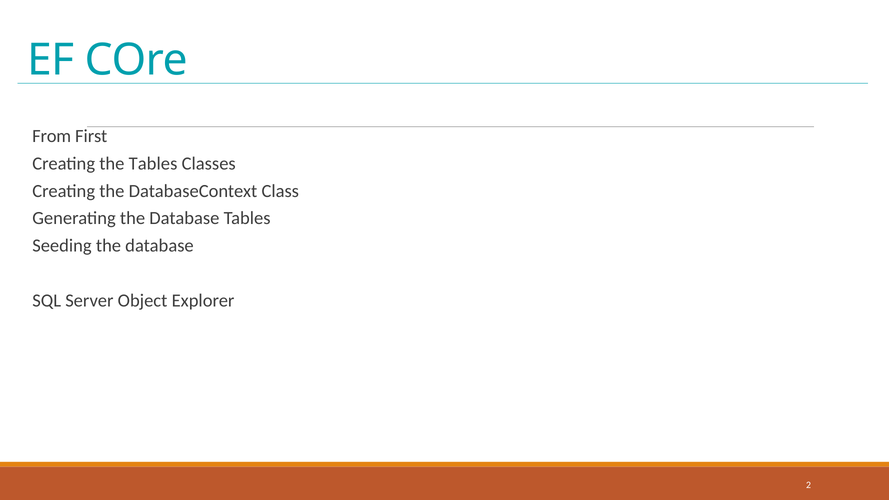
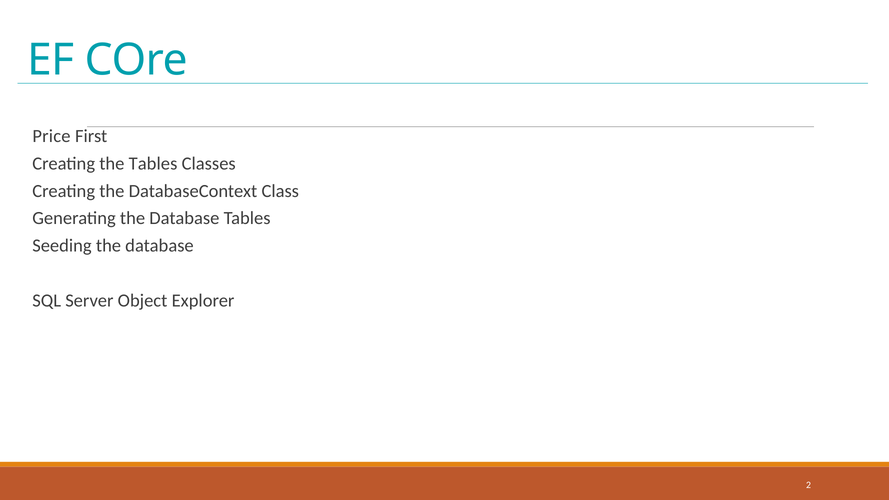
From: From -> Price (51, 136)
